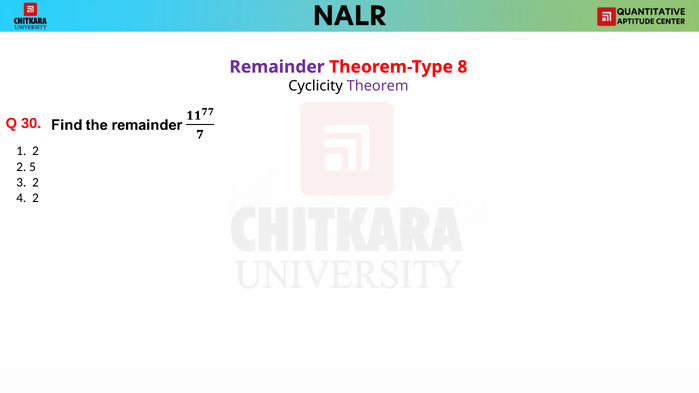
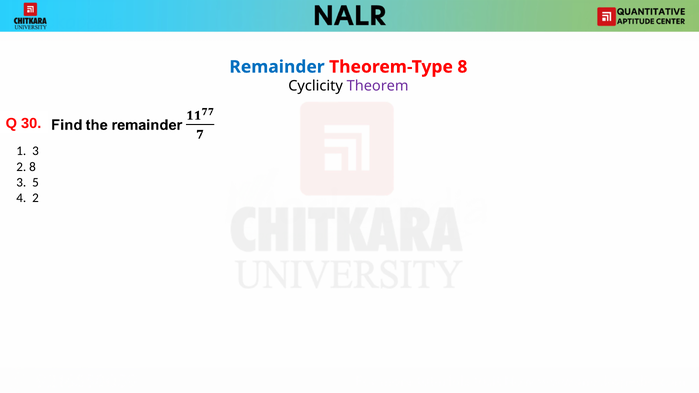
Remainder colour: purple -> blue (277, 67)
1 2: 2 -> 3 (35, 151)
2 5: 5 -> 8 (33, 167)
3 2: 2 -> 5 (35, 183)
